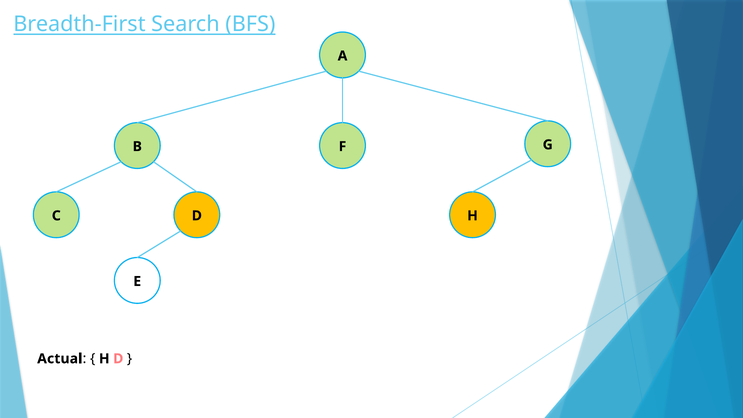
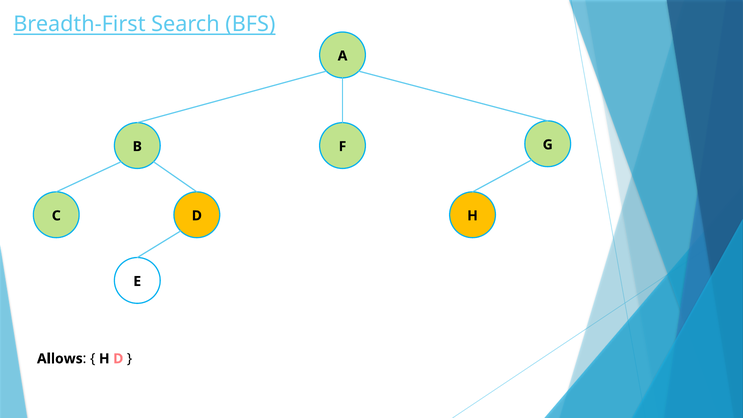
Actual: Actual -> Allows (60, 359)
